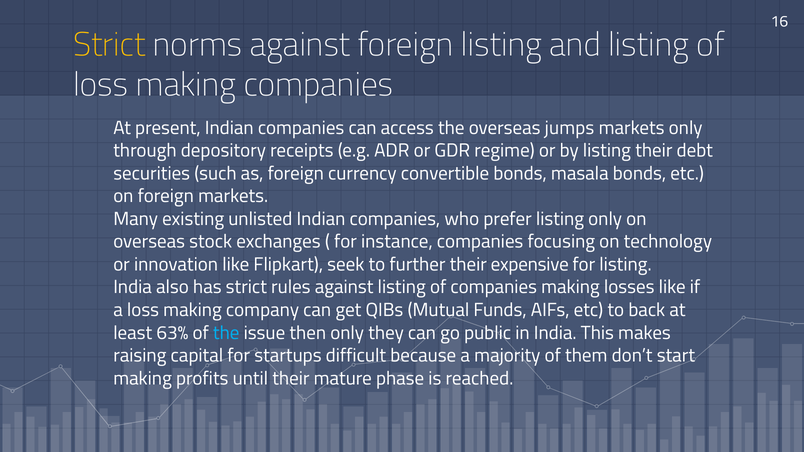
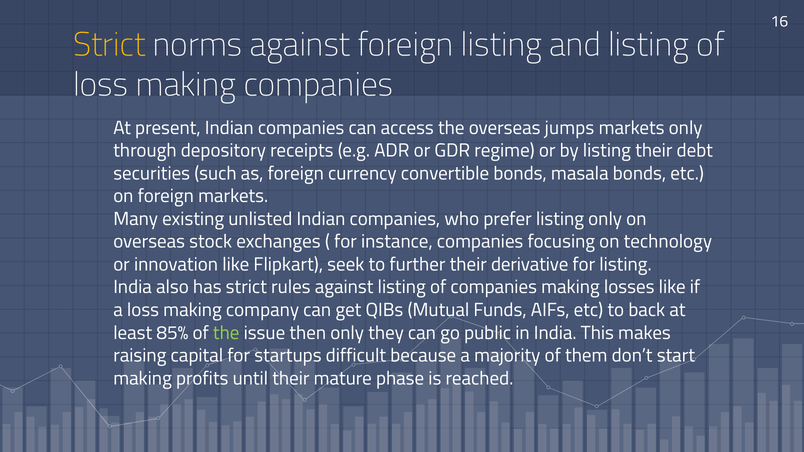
expensive: expensive -> derivative (530, 265)
63%: 63% -> 85% (172, 333)
the colour: light blue -> light green (226, 333)
